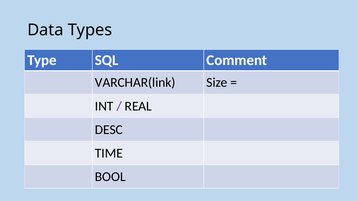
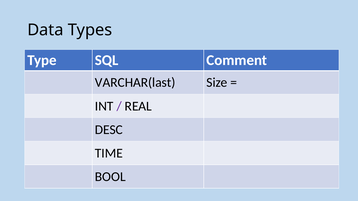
VARCHAR(link: VARCHAR(link -> VARCHAR(last (135, 83)
